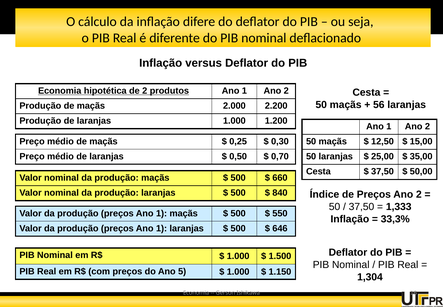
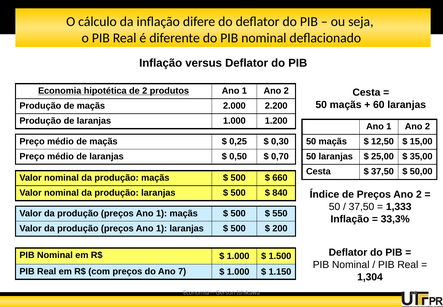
56: 56 -> 60 (379, 105)
646: 646 -> 200 (280, 228)
5: 5 -> 7 (182, 271)
